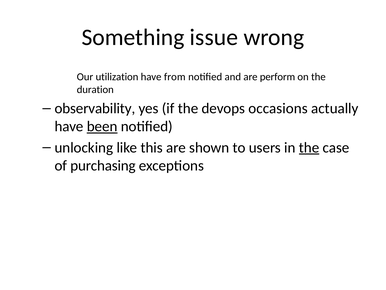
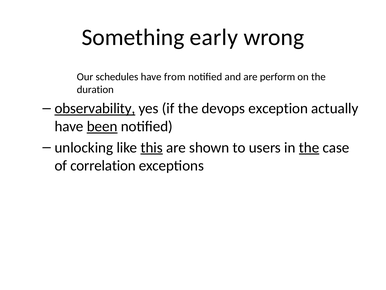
issue: issue -> early (214, 37)
utilization: utilization -> schedules (117, 77)
observability underline: none -> present (95, 108)
occasions: occasions -> exception (278, 108)
this underline: none -> present (152, 147)
purchasing: purchasing -> correlation (103, 165)
